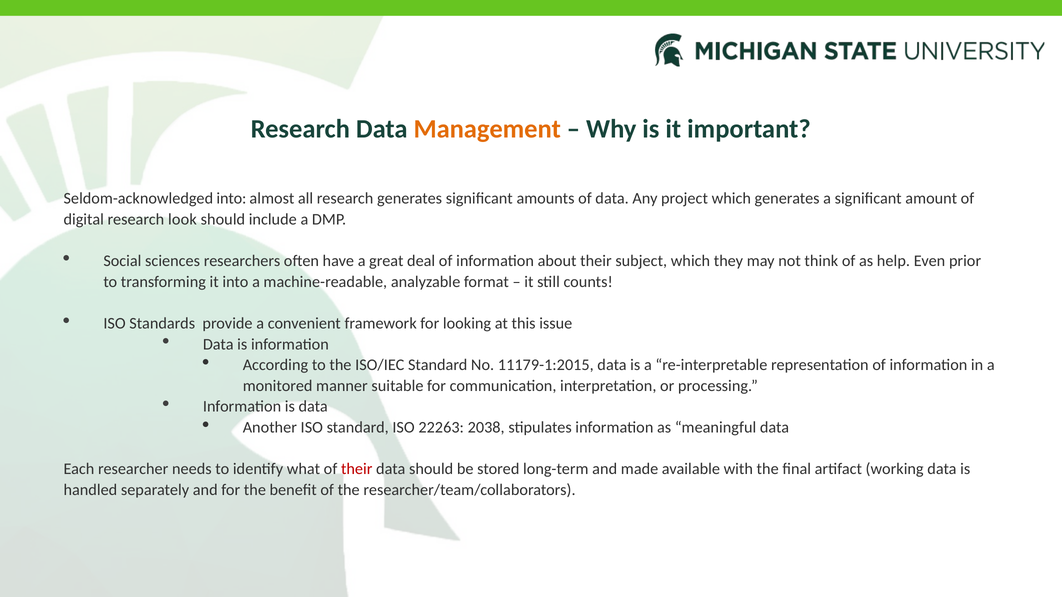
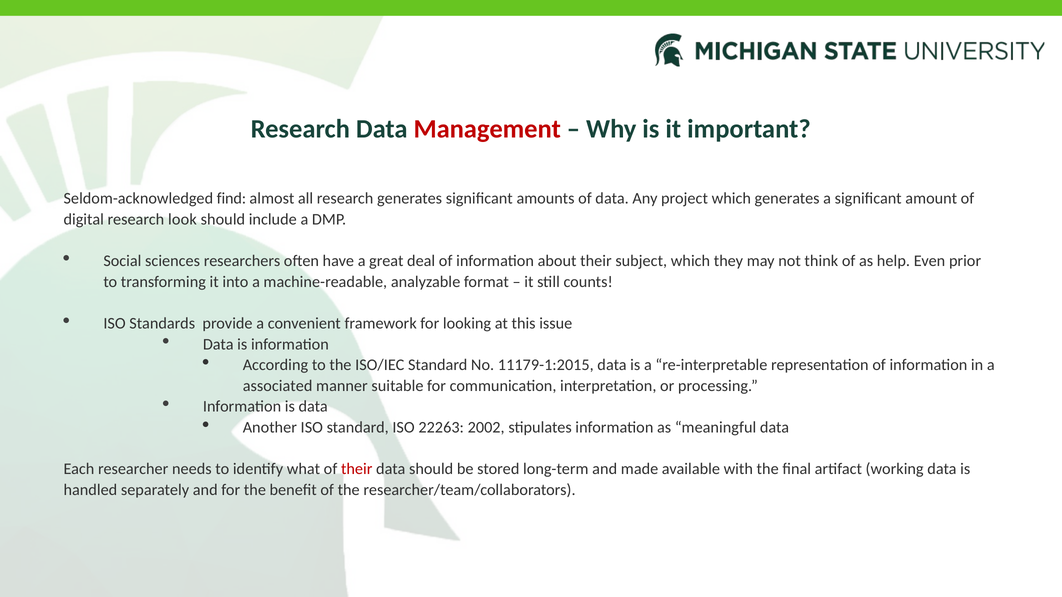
Management colour: orange -> red (487, 129)
Seldom-acknowledged into: into -> find (231, 199)
monitored: monitored -> associated (278, 386)
2038: 2038 -> 2002 (486, 428)
